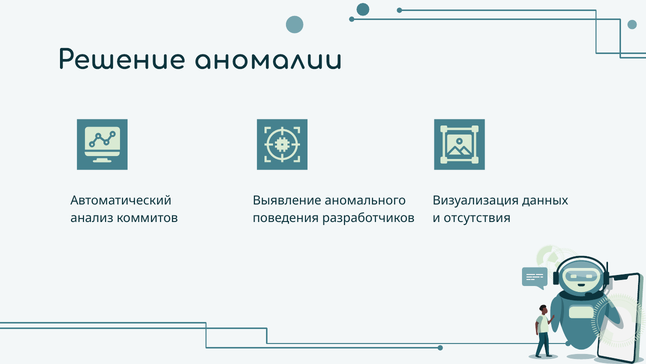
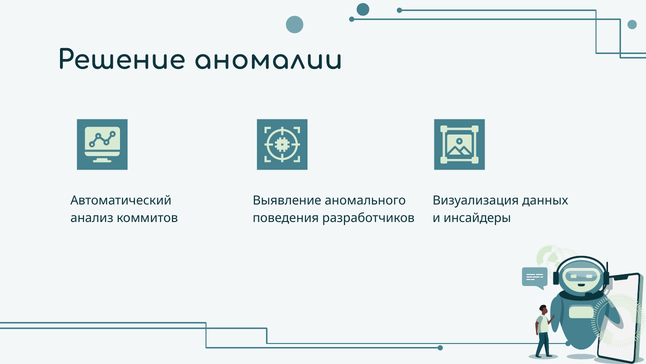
отсутствия: отсутствия -> инсайдеры (477, 218)
